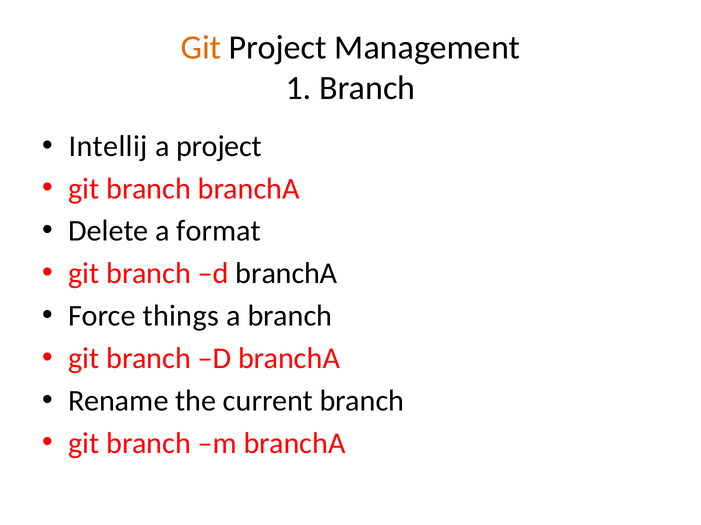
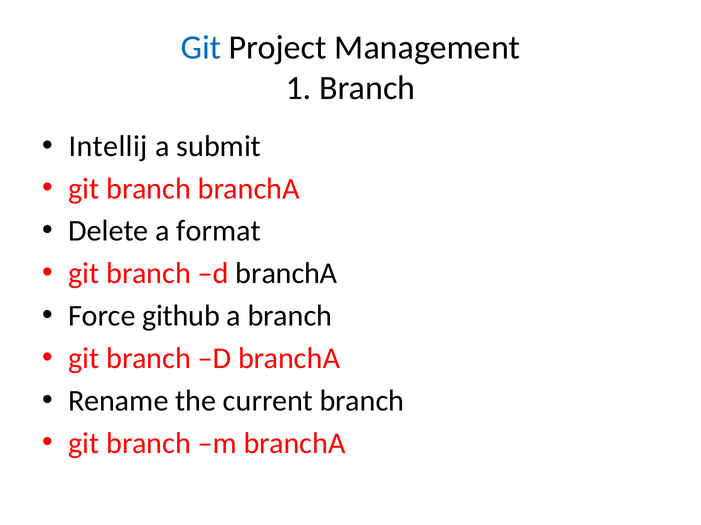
Git colour: orange -> blue (201, 47)
a project: project -> submit (219, 146)
things: things -> github (181, 316)
